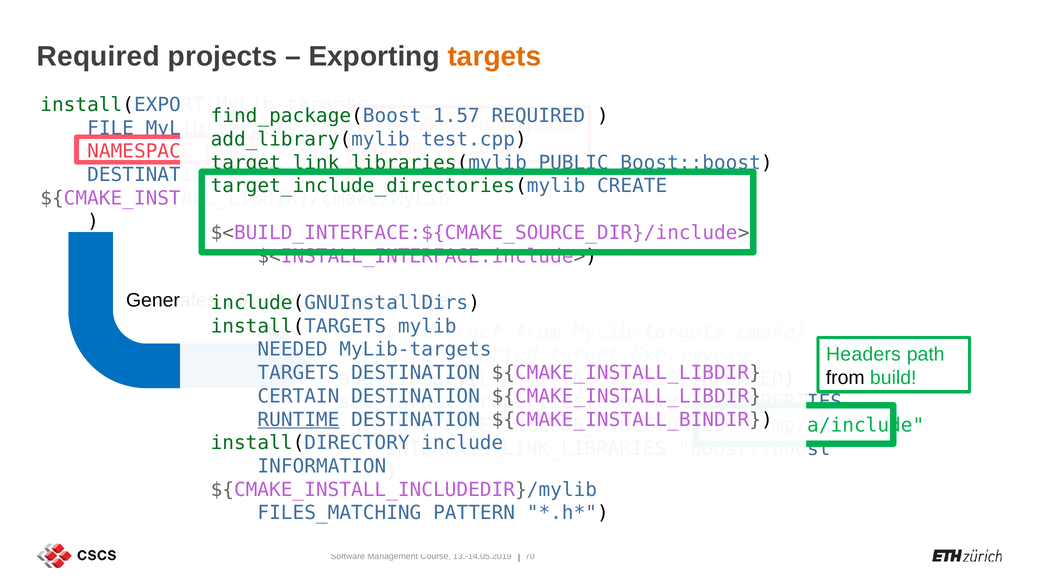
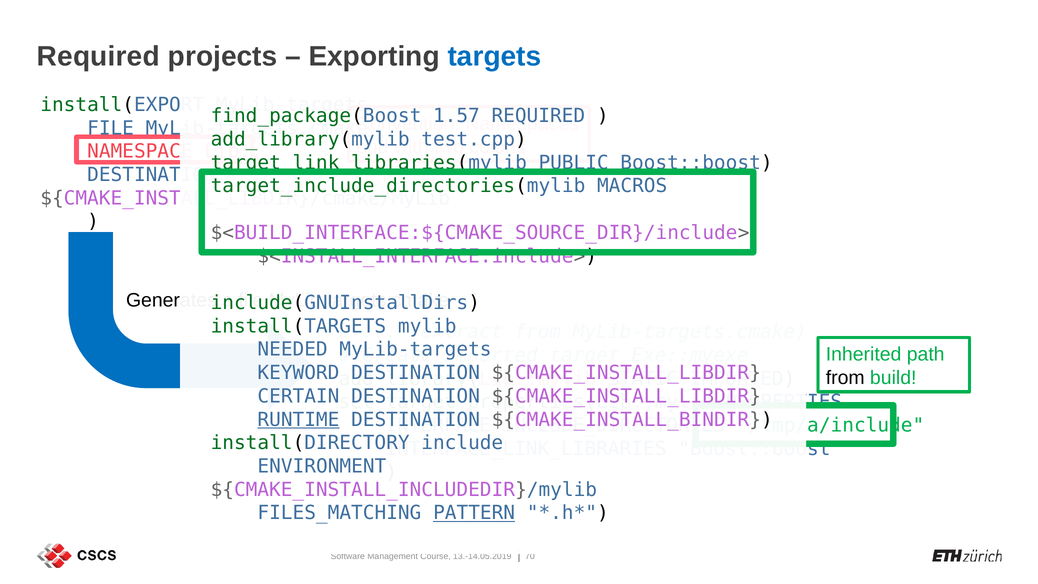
targets colour: orange -> blue (494, 56)
target_include_directories(mylib CREATE: CREATE -> MACROS (632, 186)
Headers: Headers -> Inherited (864, 354)
TARGETS: TARGETS -> KEYWORD (298, 373)
INFORMATION: INFORMATION -> ENVIRONMENT (322, 466)
PATTERN underline: none -> present (474, 513)
